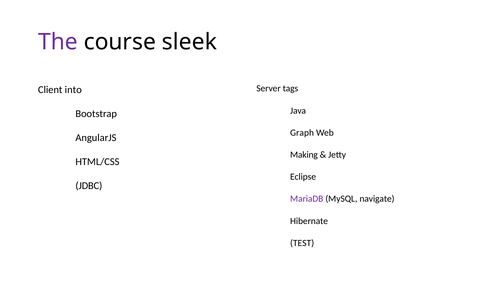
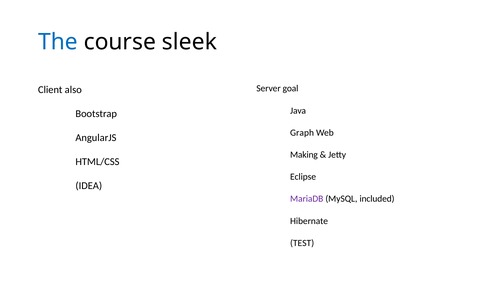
The colour: purple -> blue (58, 42)
tags: tags -> goal (290, 88)
into: into -> also (73, 90)
JDBC: JDBC -> IDEA (89, 185)
navigate: navigate -> included (377, 199)
